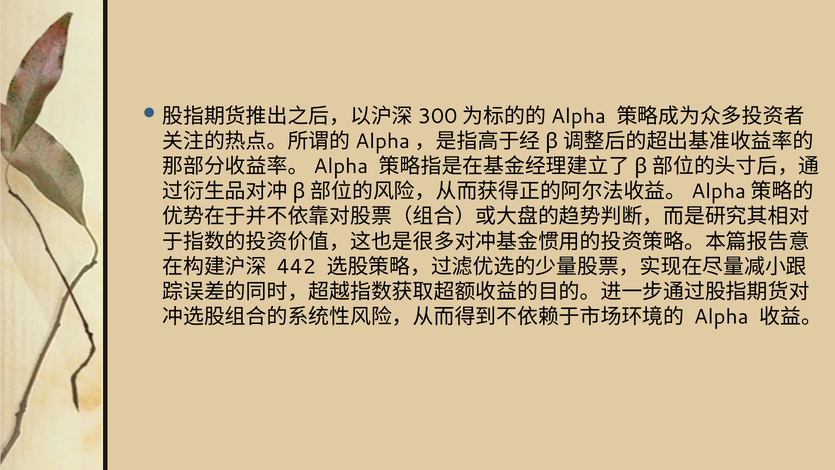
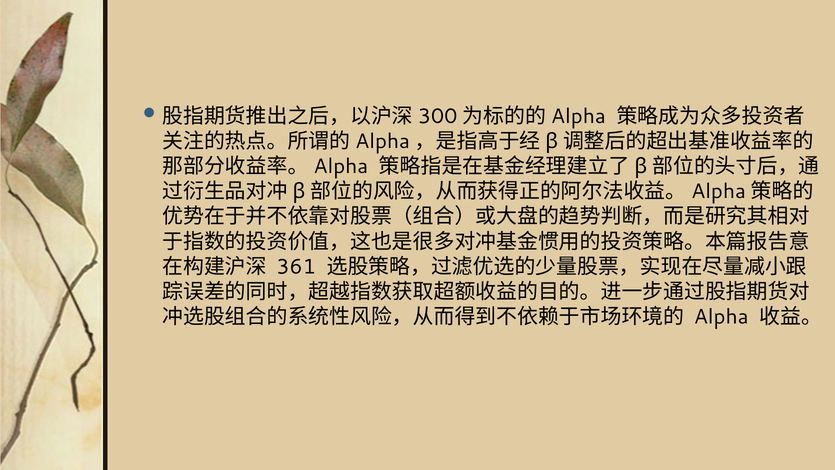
442: 442 -> 361 (296, 267)
